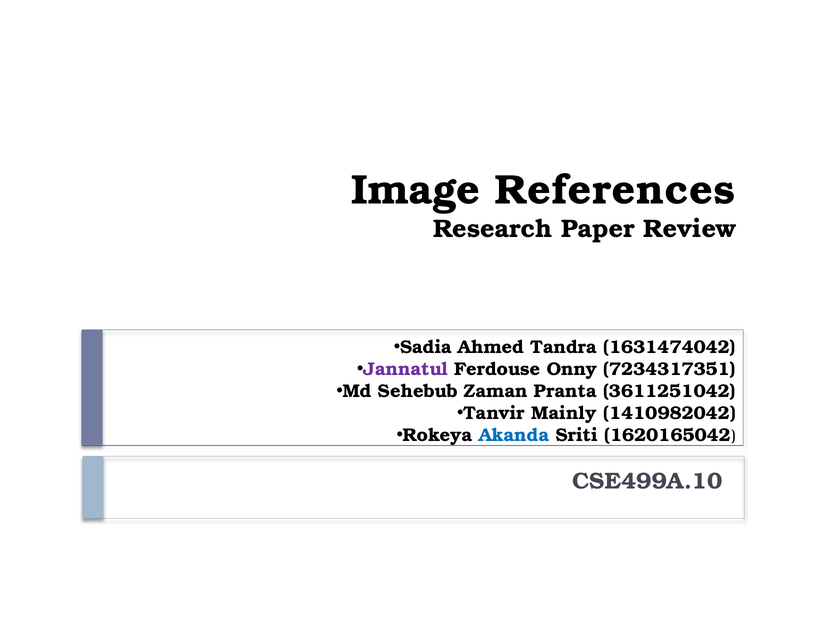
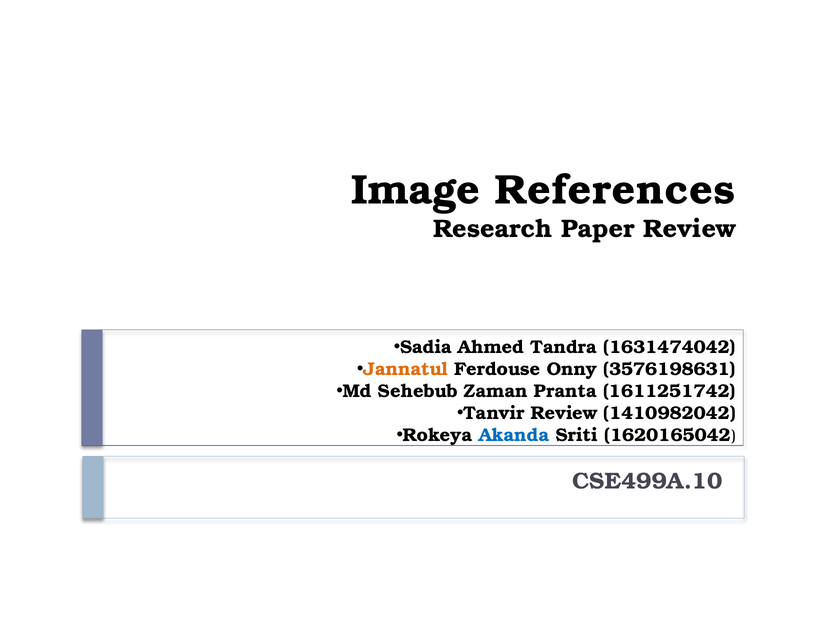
Jannatul colour: purple -> orange (406, 369)
7234317351: 7234317351 -> 3576198631 (670, 369)
3611251042: 3611251042 -> 1611251742 (669, 391)
Tanvir Mainly: Mainly -> Review (564, 413)
